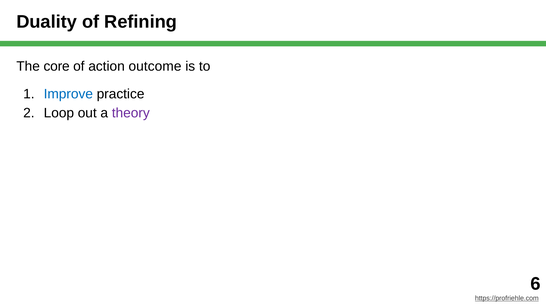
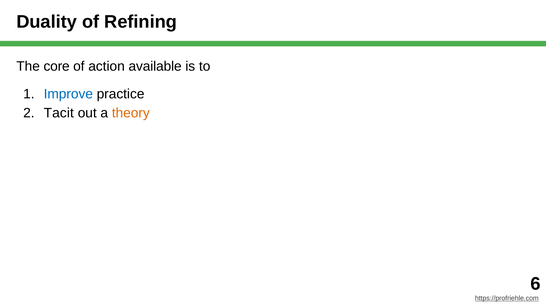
outcome: outcome -> available (155, 66)
Loop: Loop -> Tacit (59, 113)
theory colour: purple -> orange (131, 113)
